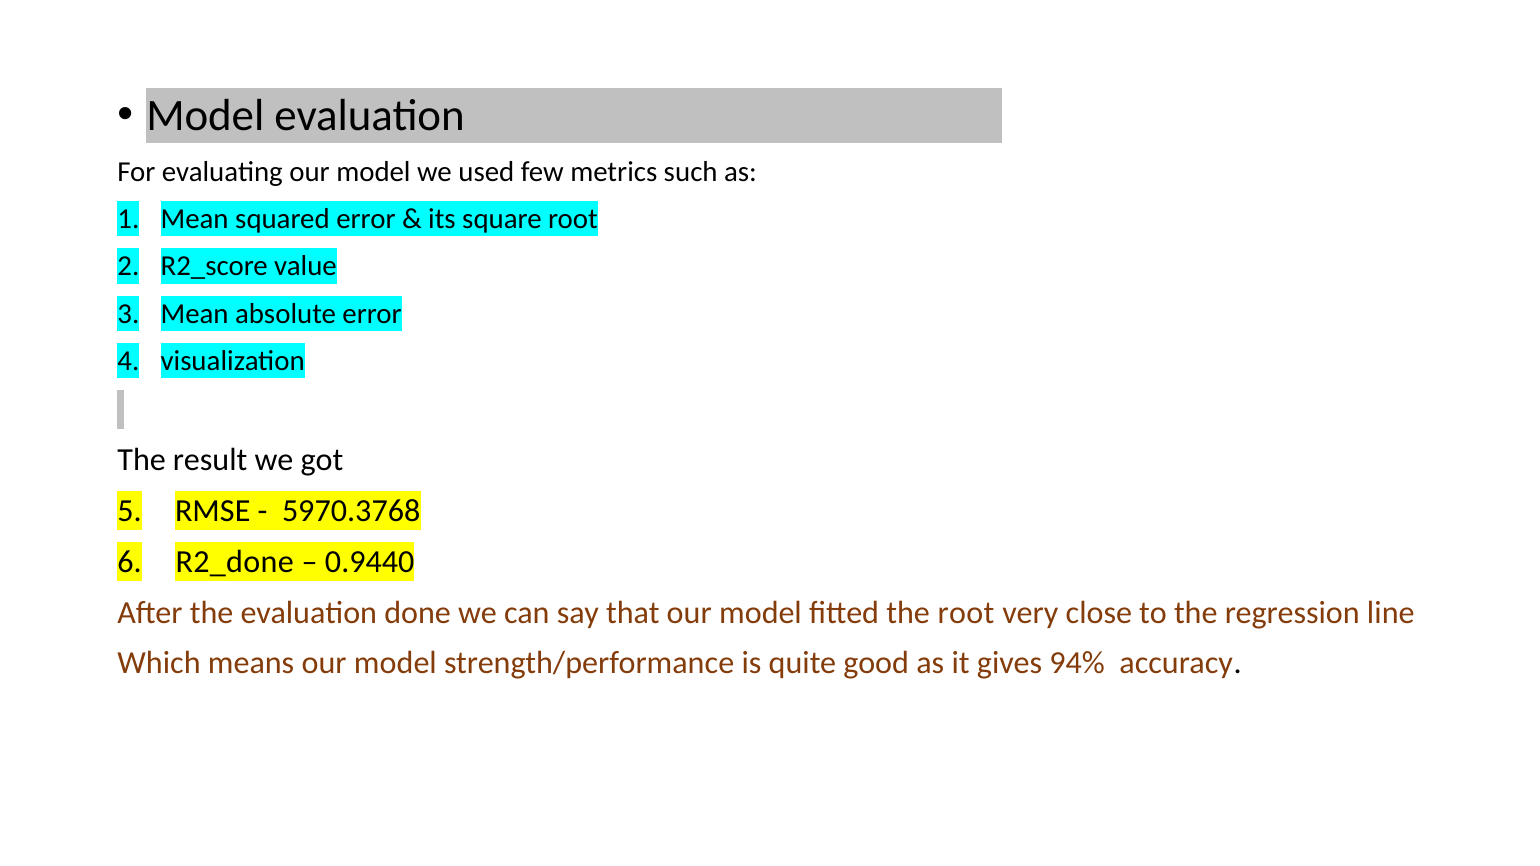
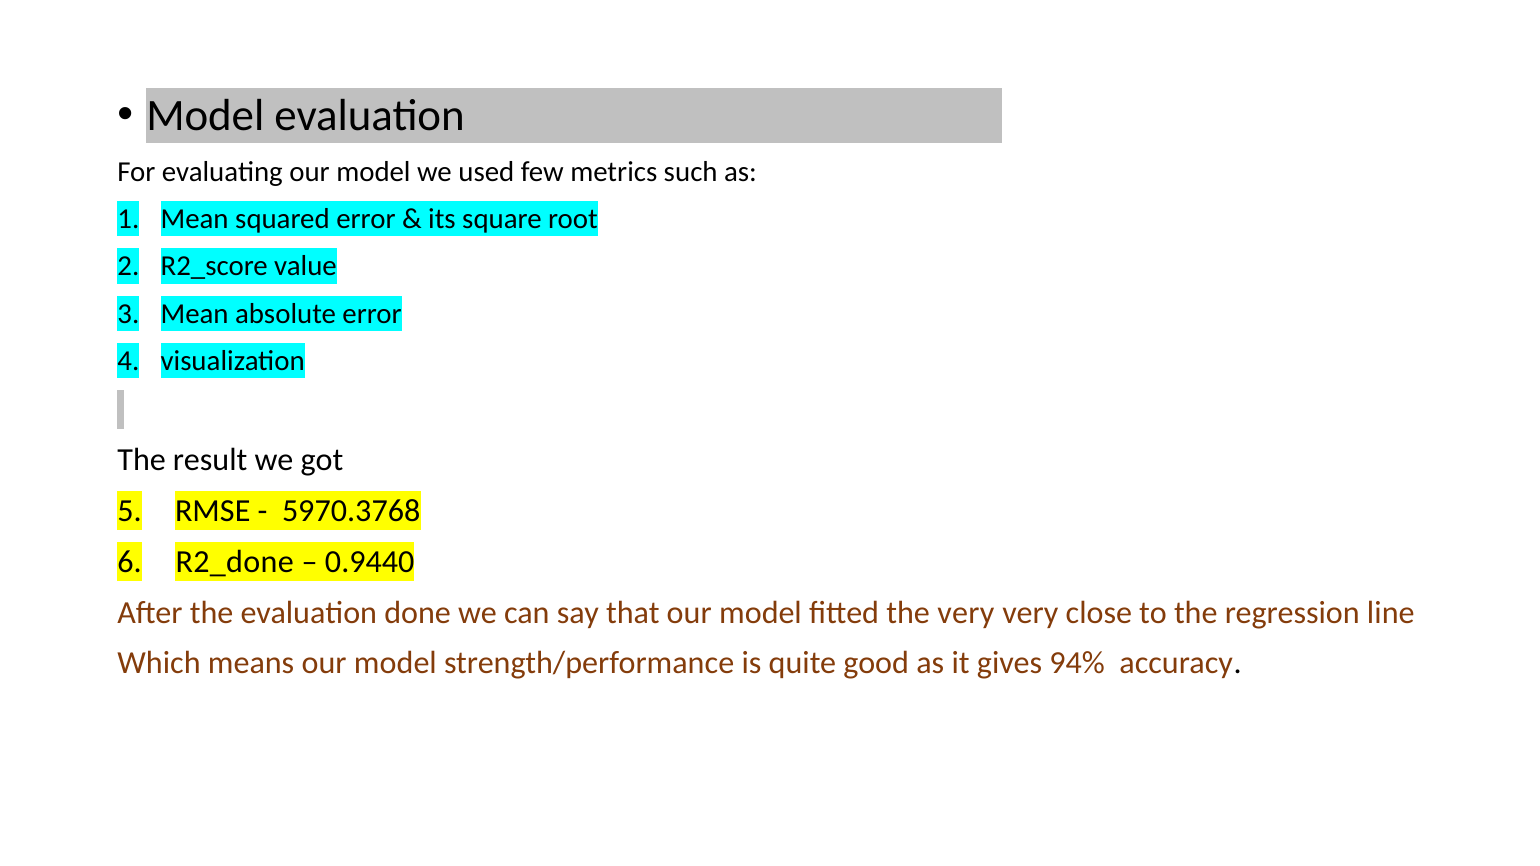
the root: root -> very (966, 613)
